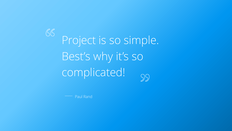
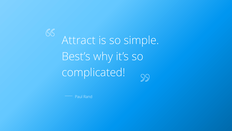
Project: Project -> Attract (79, 40)
